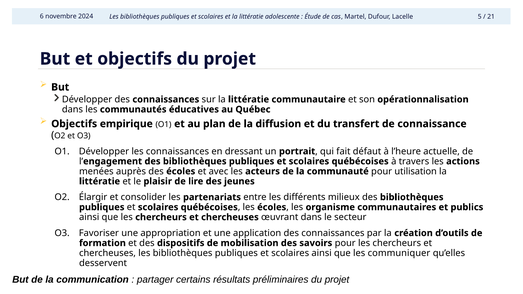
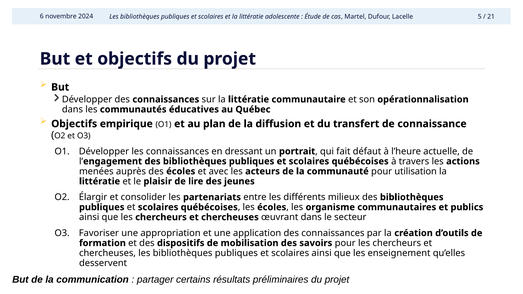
communiquer: communiquer -> enseignement (399, 253)
